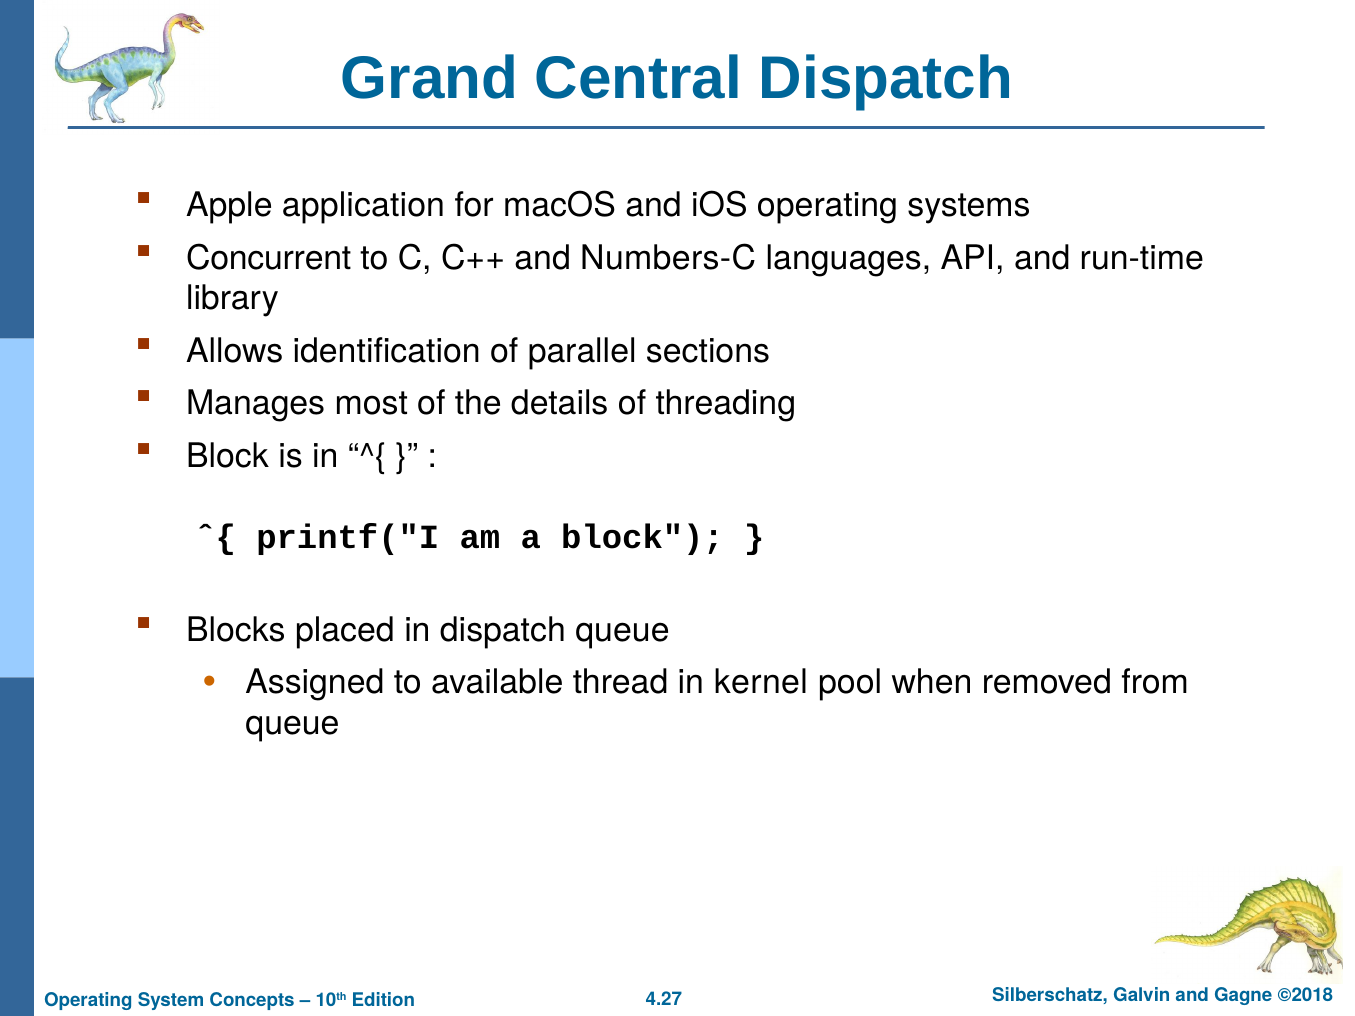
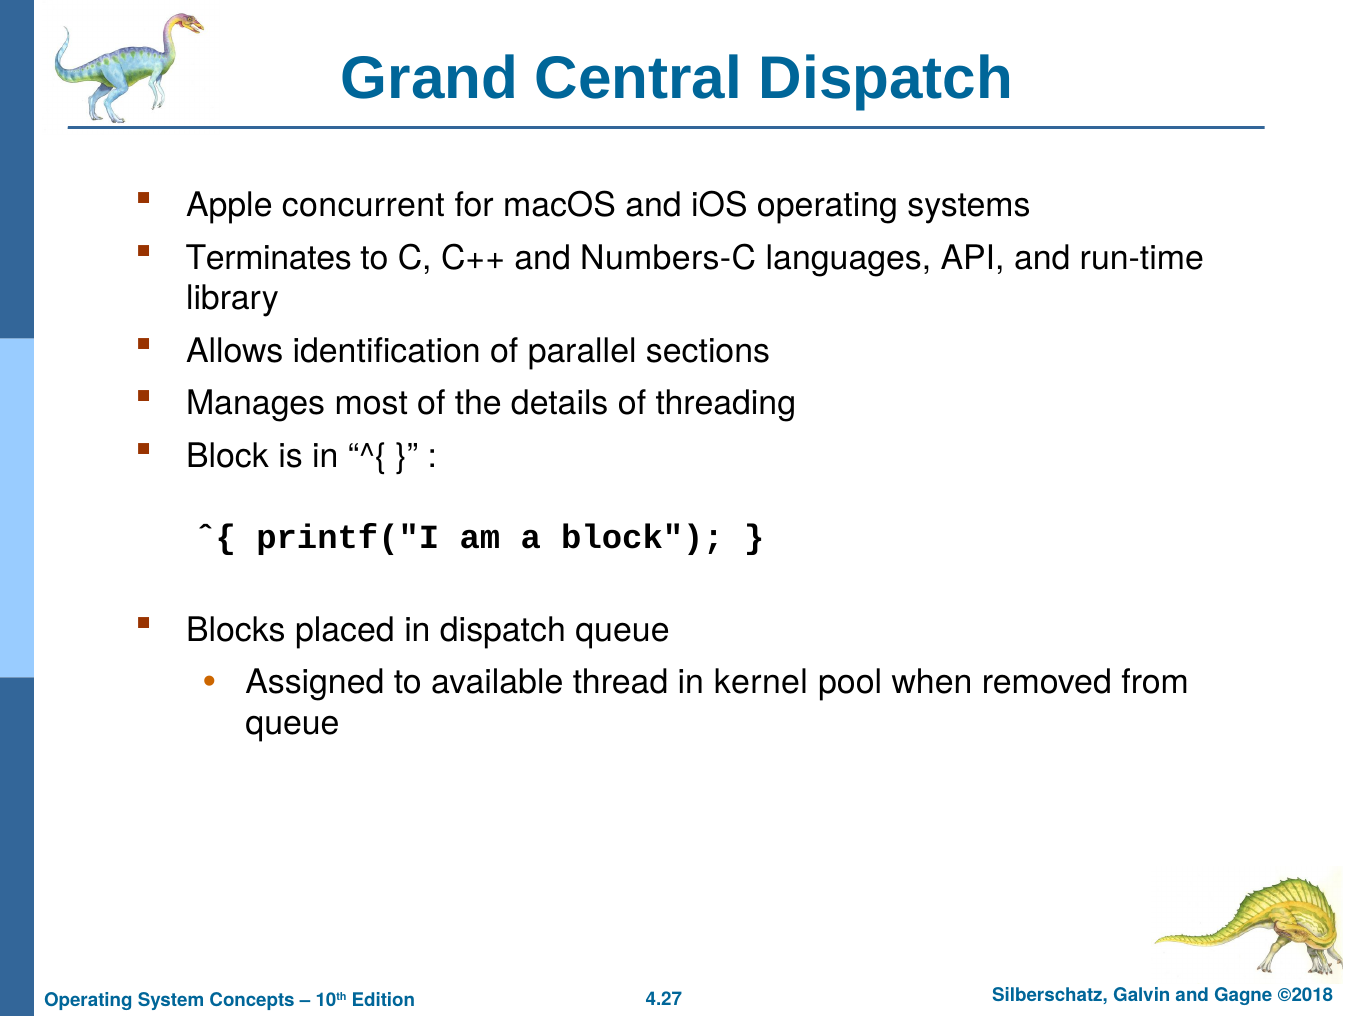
application: application -> concurrent (363, 205)
Concurrent: Concurrent -> Terminates (269, 258)
